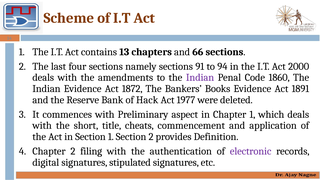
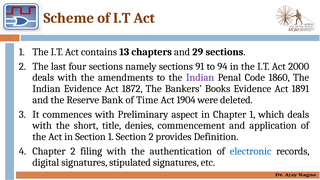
66: 66 -> 29 (198, 52)
Hack: Hack -> Time (147, 100)
1977: 1977 -> 1904 (186, 100)
cheats: cheats -> denies (139, 126)
electronic colour: purple -> blue (251, 151)
